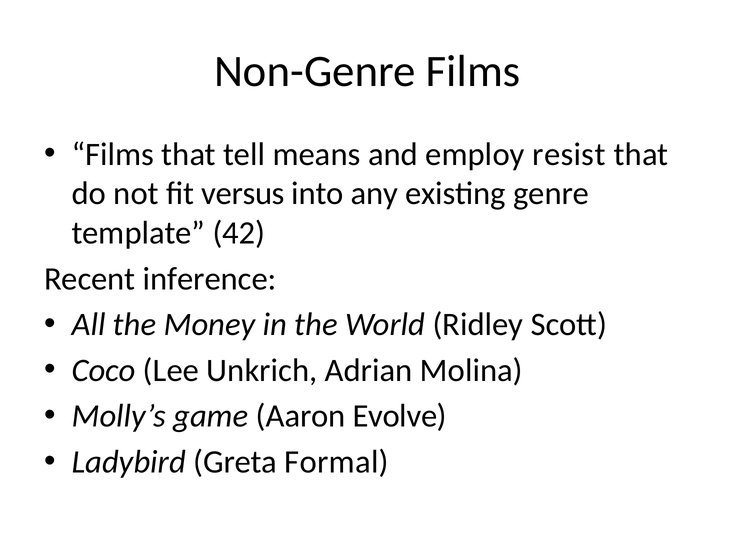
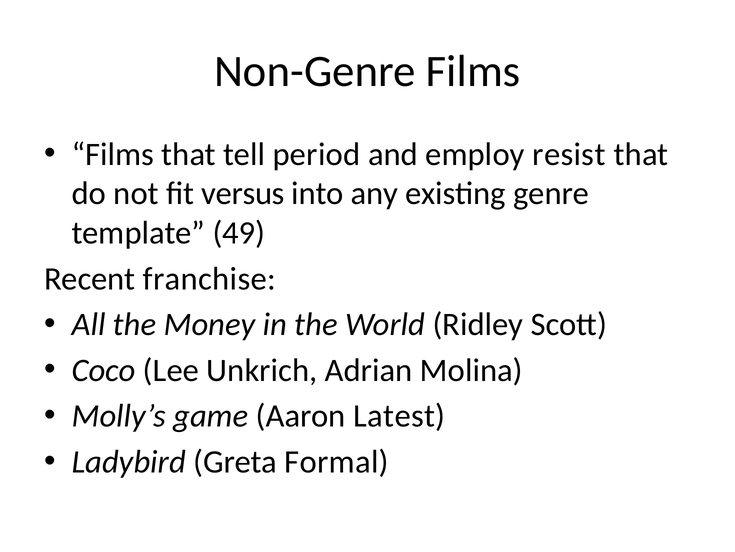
means: means -> period (316, 154)
42: 42 -> 49 (239, 233)
inference: inference -> franchise (209, 278)
Evolve: Evolve -> Latest (399, 416)
